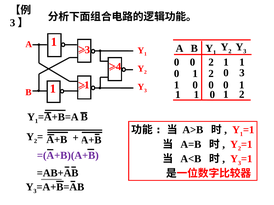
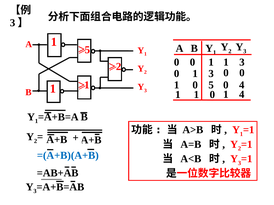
3: 3 -> 5 (87, 50)
0 0 2: 2 -> 1 (211, 62)
1: 1 -> 3 (242, 62)
4: 4 -> 2 (119, 67)
3: 3 -> 0 (242, 73)
0 1 2: 2 -> 3 (211, 74)
0: 0 -> 5 (211, 85)
1: 1 -> 4 (242, 85)
2: 2 -> 4 (242, 95)
=(A+B)(A+B colour: purple -> blue (68, 156)
